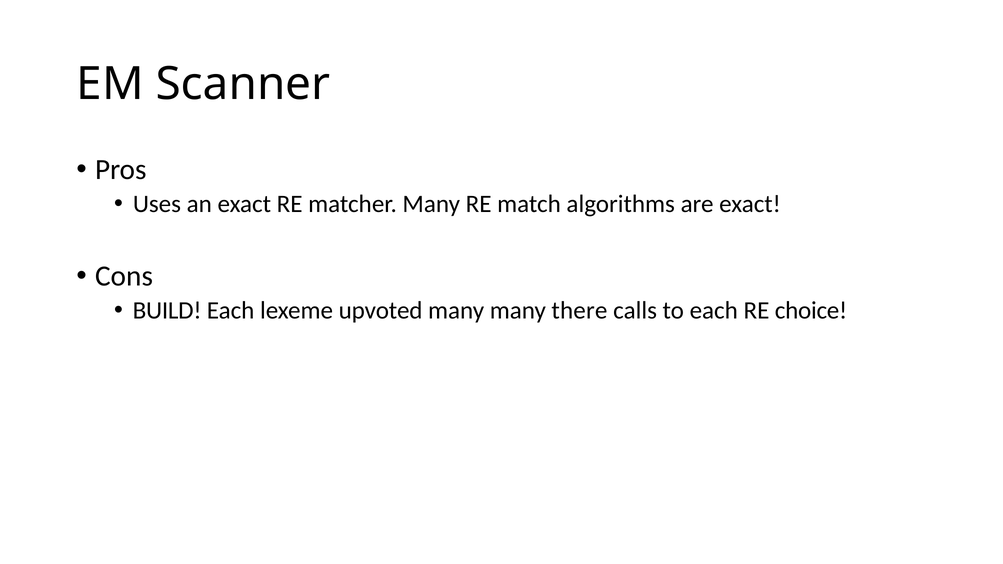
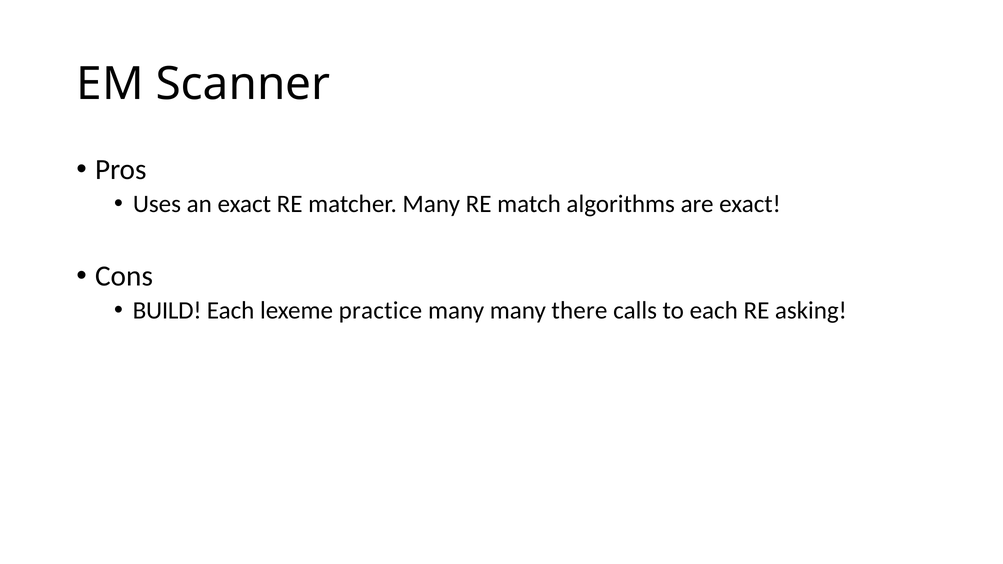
upvoted: upvoted -> practice (380, 311)
choice: choice -> asking (811, 311)
